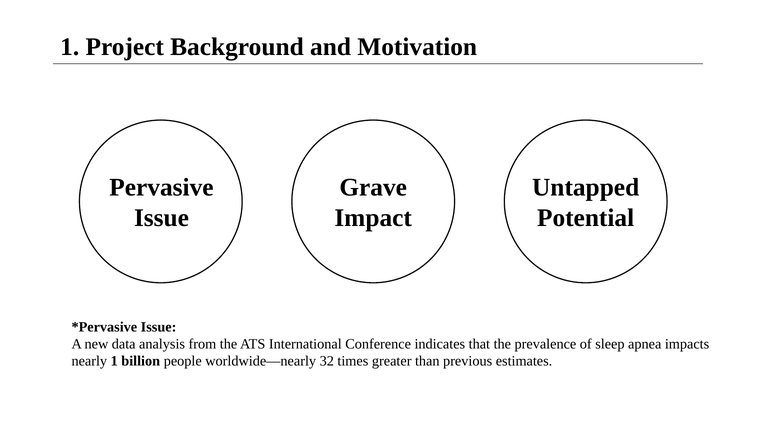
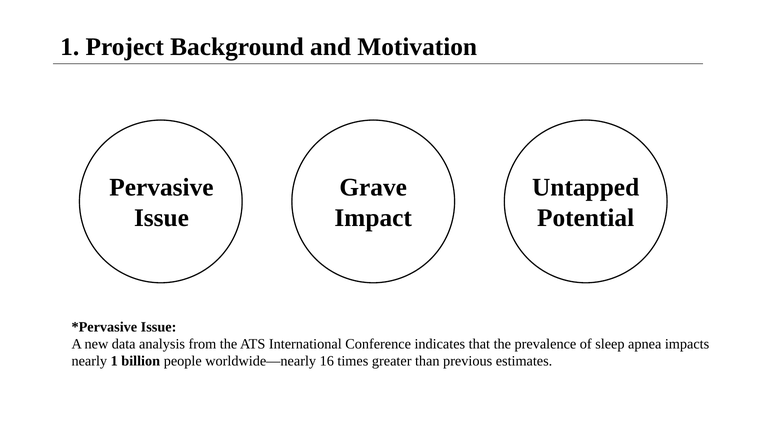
32: 32 -> 16 (327, 361)
